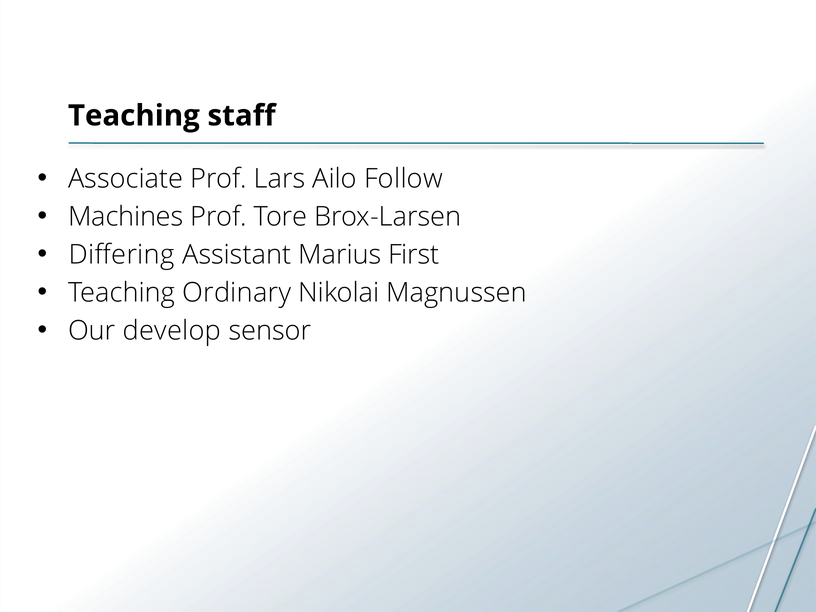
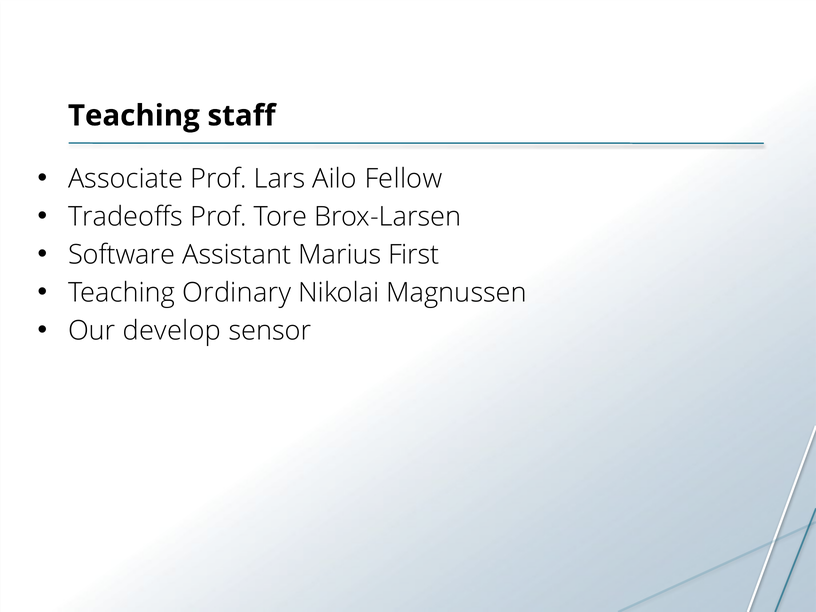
Follow: Follow -> Fellow (403, 179)
Machines: Machines -> Tradeoffs (126, 217)
Differing: Differing -> Software (122, 255)
